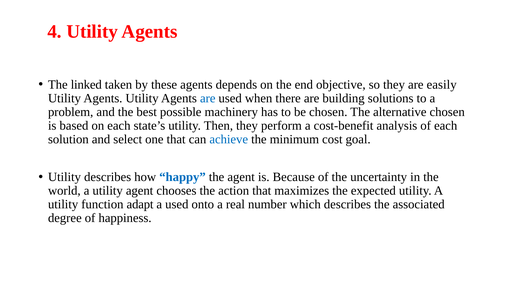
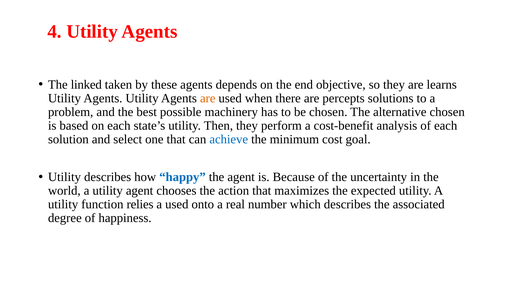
easily: easily -> learns (442, 84)
are colour: blue -> orange (208, 98)
building: building -> percepts (344, 98)
adapt: adapt -> relies (140, 204)
